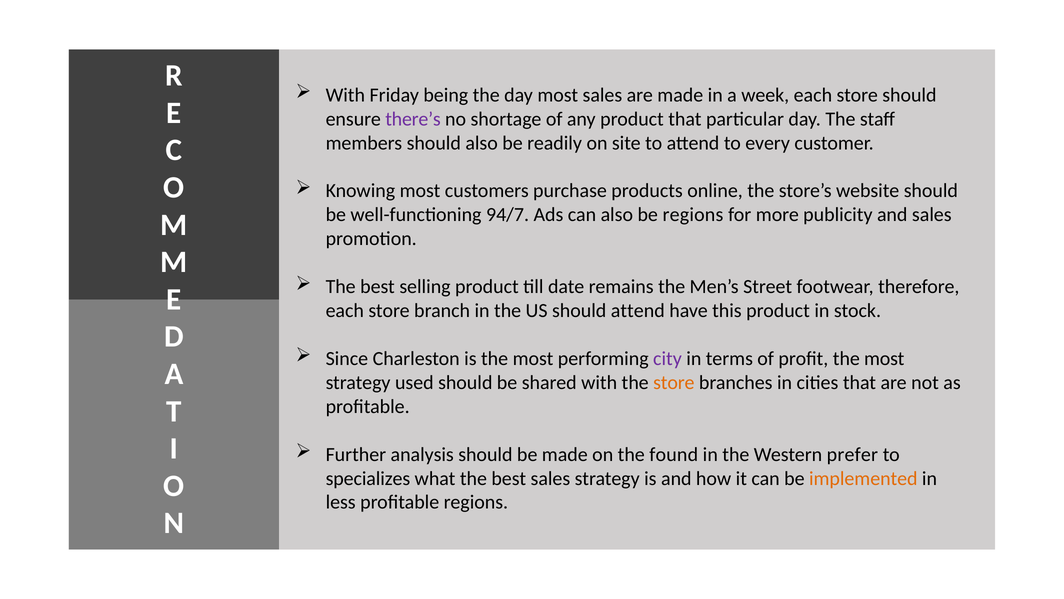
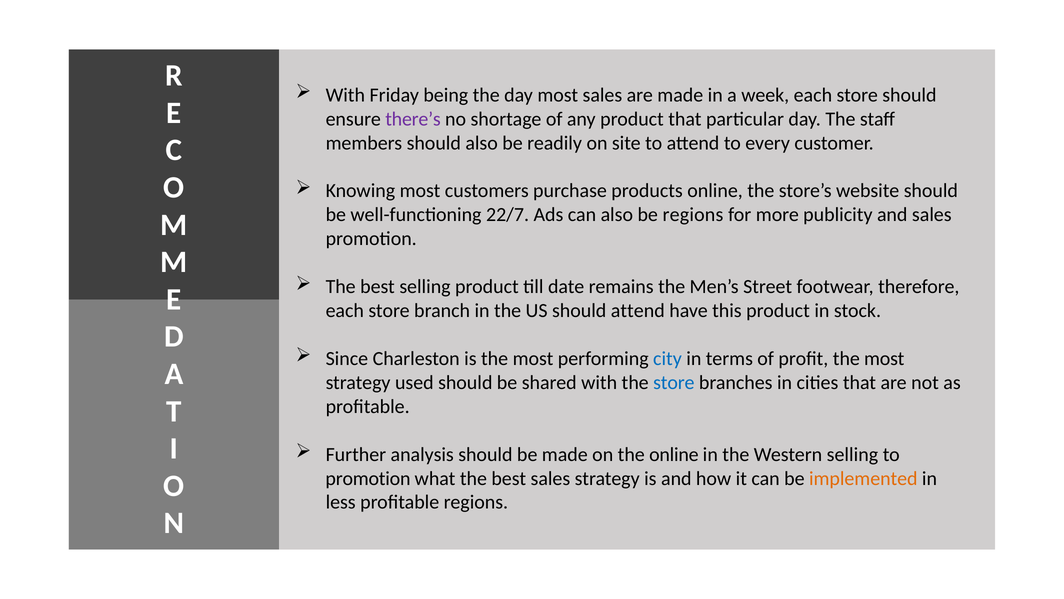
94/7: 94/7 -> 22/7 (508, 215)
city colour: purple -> blue (667, 358)
store colour: orange -> blue (674, 382)
the found: found -> online (674, 454)
Western prefer: prefer -> selling (852, 454)
specializes: specializes -> promotion (368, 478)
